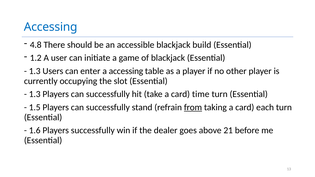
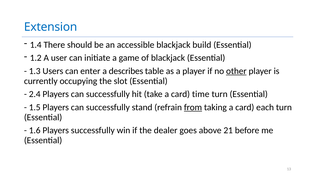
Accessing: Accessing -> Extension (51, 27)
4.8: 4.8 -> 1.4 (36, 45)
a accessing: accessing -> describes (126, 71)
other underline: none -> present (236, 71)
1.3: 1.3 -> 2.4 (35, 94)
